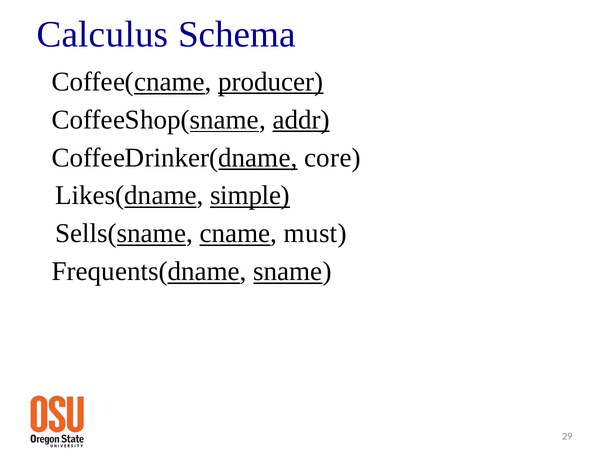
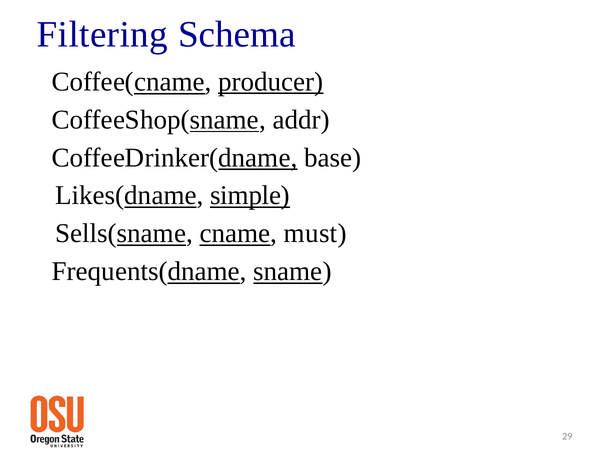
Calculus: Calculus -> Filtering (102, 34)
addr underline: present -> none (301, 120)
core: core -> base (333, 157)
